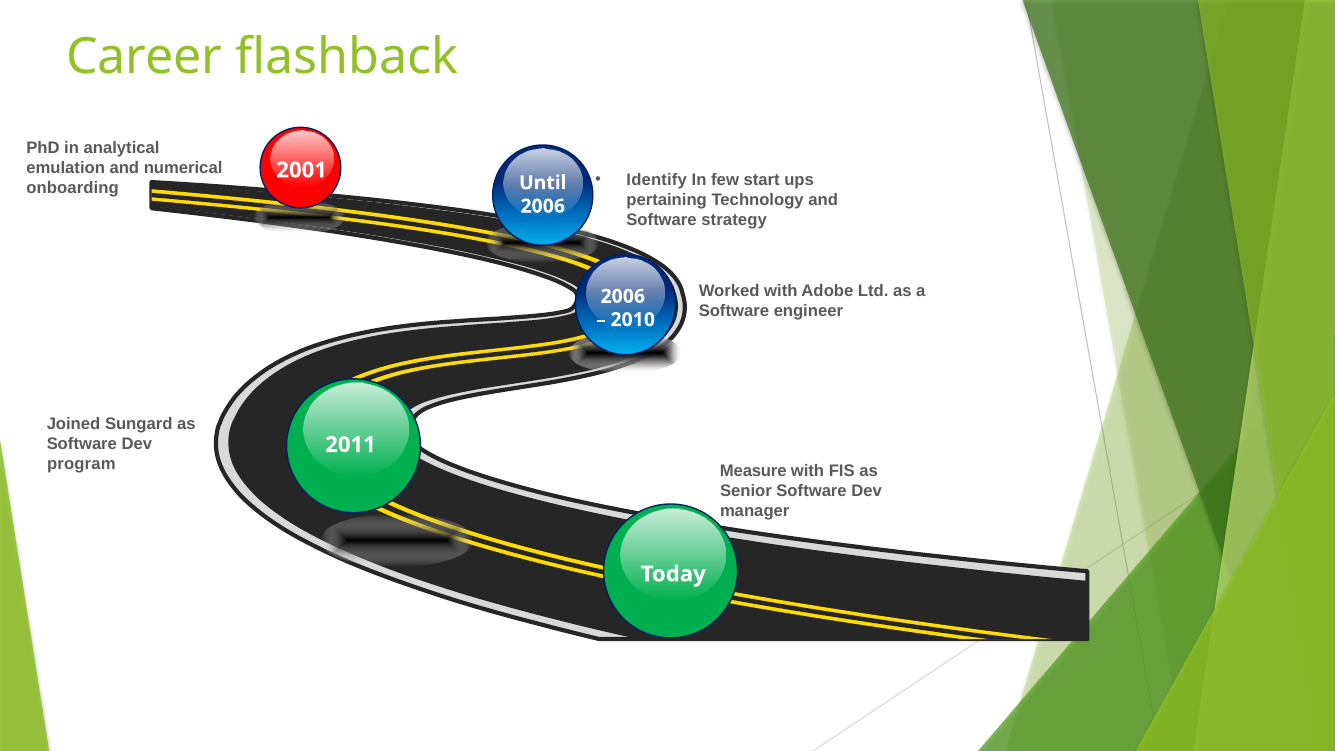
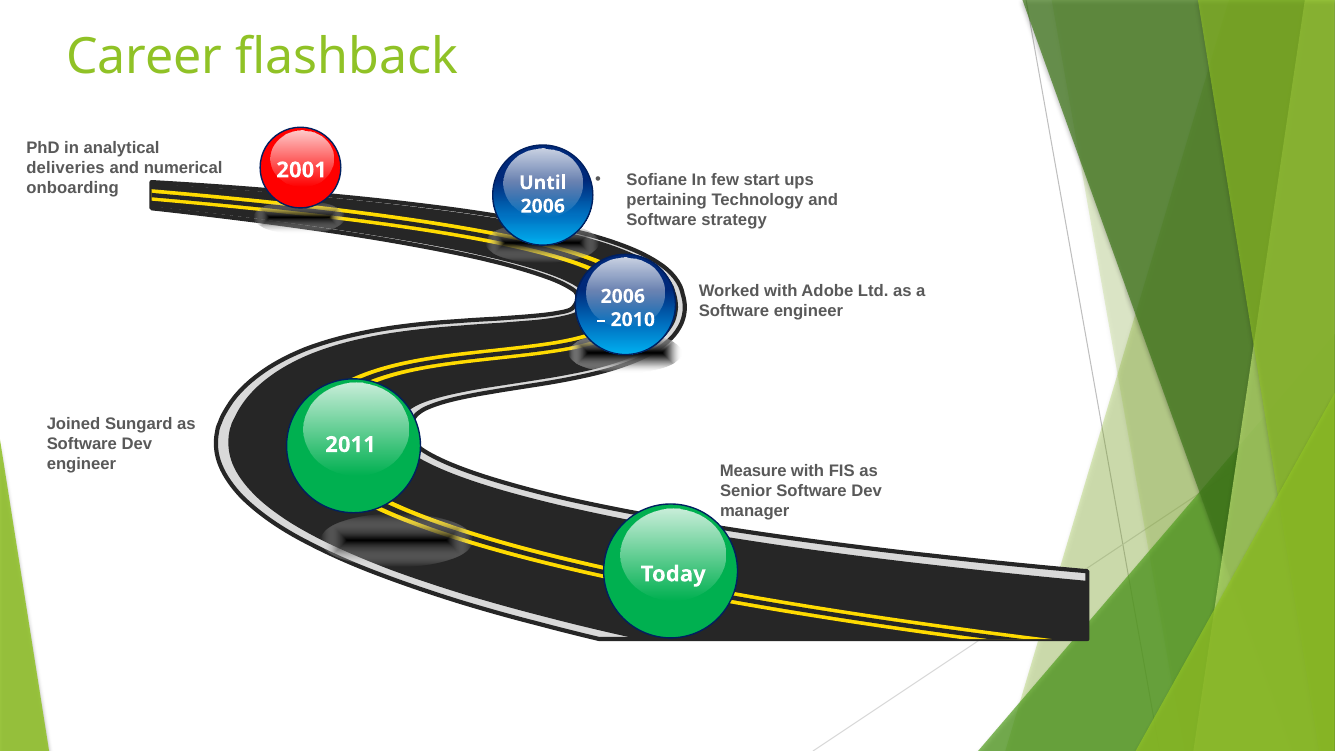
emulation: emulation -> deliveries (66, 168)
Identify: Identify -> Sofiane (657, 180)
program: program -> engineer (81, 464)
